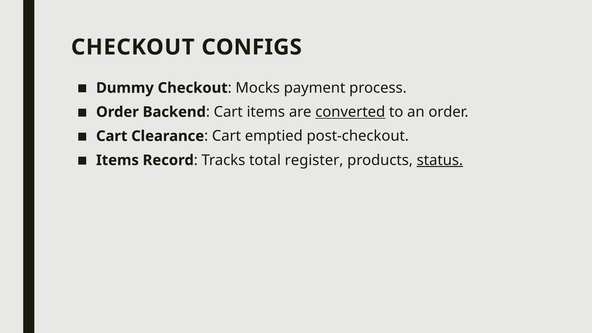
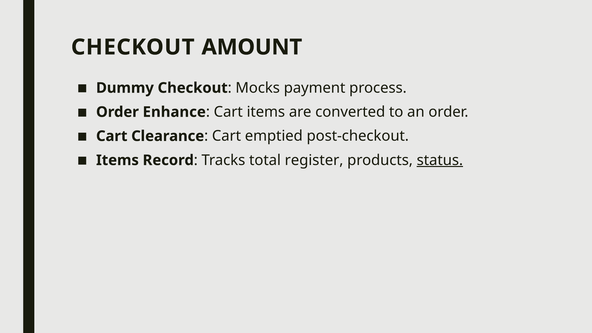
CONFIGS: CONFIGS -> AMOUNT (252, 47)
Backend: Backend -> Enhance (174, 112)
converted underline: present -> none (350, 112)
